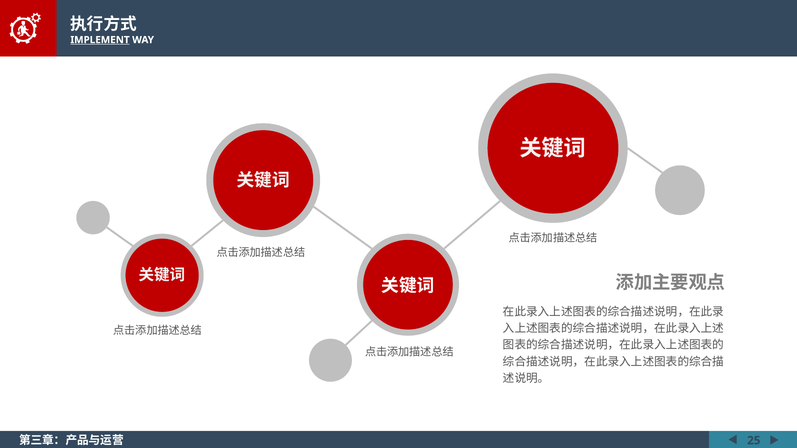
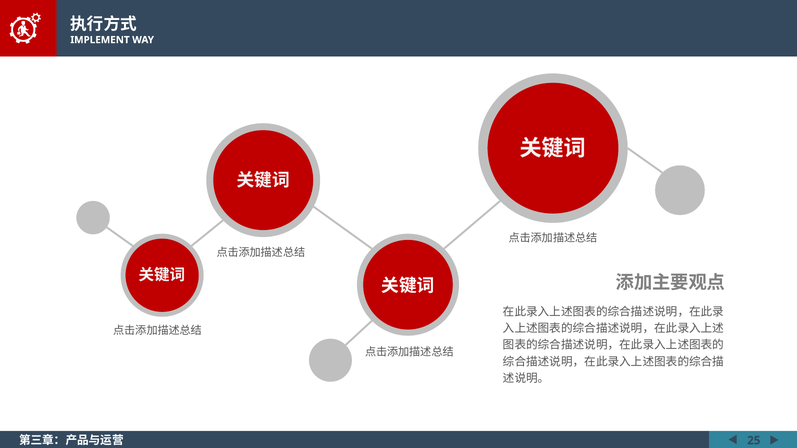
IMPLEMENT underline: present -> none (100, 40)
